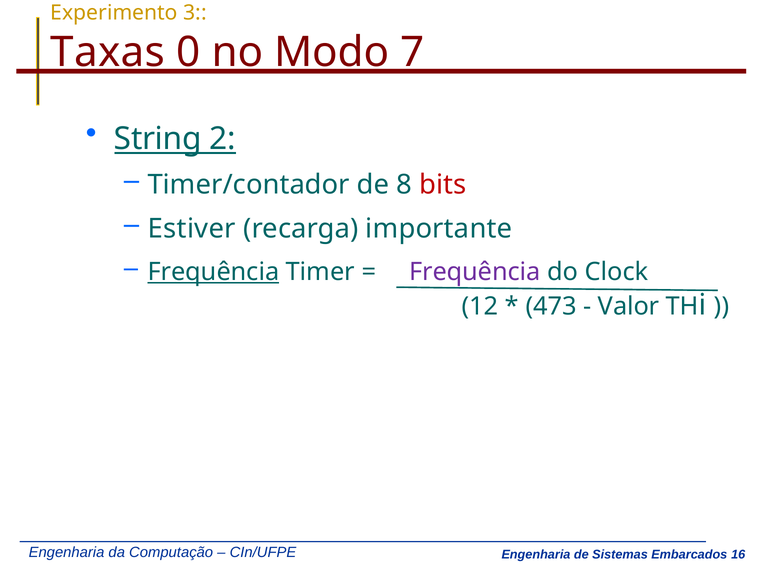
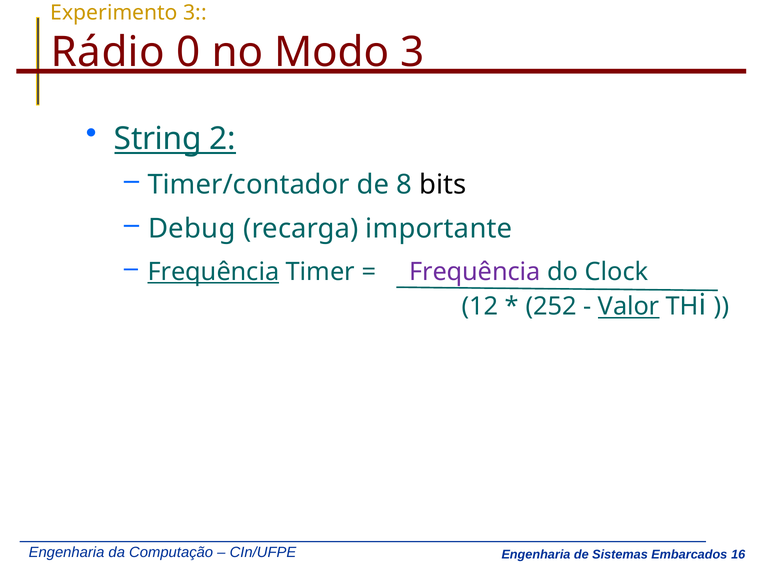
Taxas: Taxas -> Rádio (108, 53)
Modo 7: 7 -> 3 (413, 53)
bits colour: red -> black (443, 185)
Estiver: Estiver -> Debug (192, 229)
473: 473 -> 252 (551, 307)
Valor underline: none -> present (629, 307)
